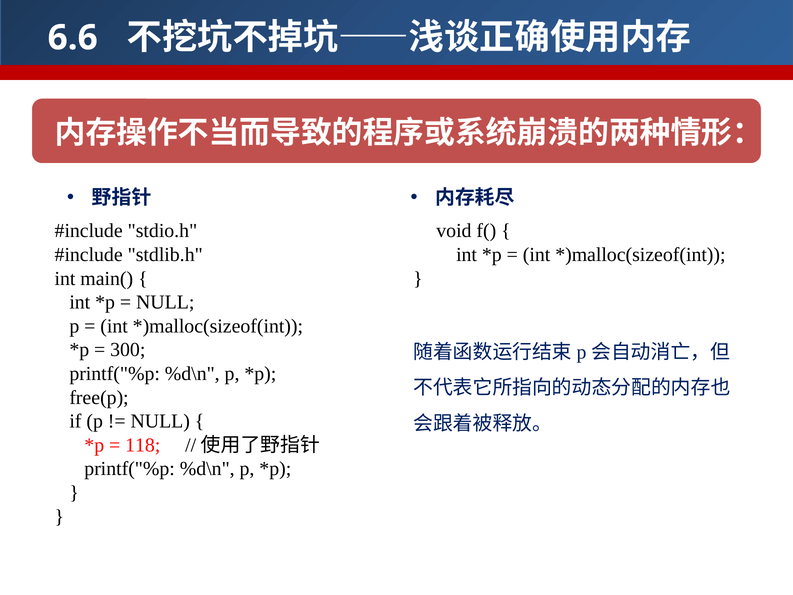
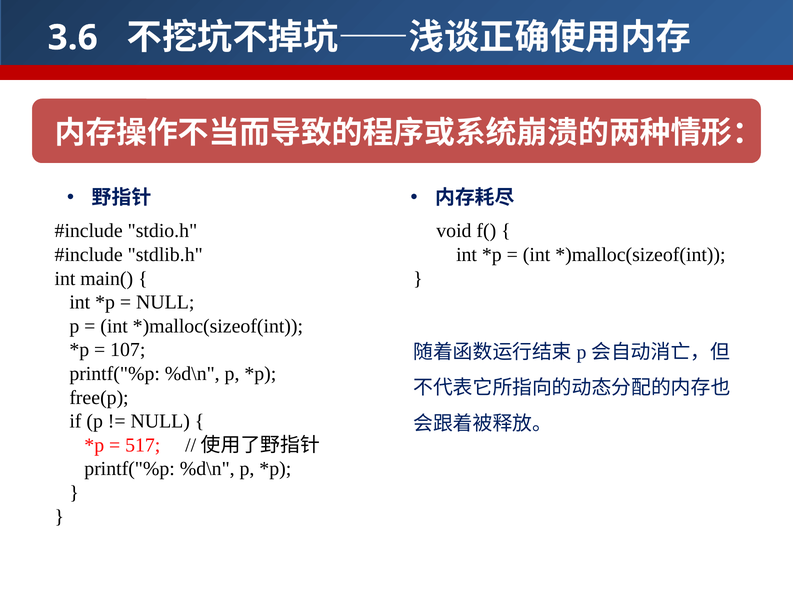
6.6: 6.6 -> 3.6 (73, 38)
300: 300 -> 107 (128, 350)
118: 118 -> 517 (143, 445)
